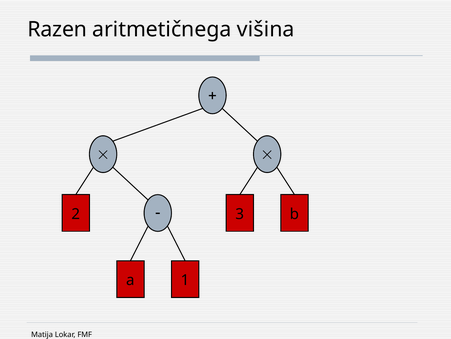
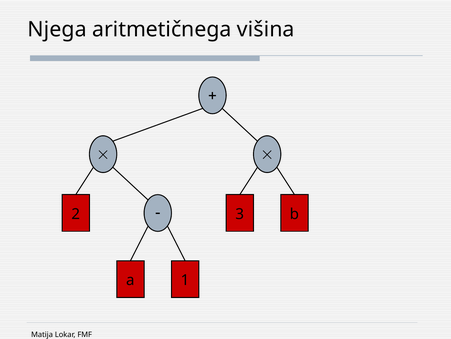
Razen: Razen -> Njega (57, 30)
